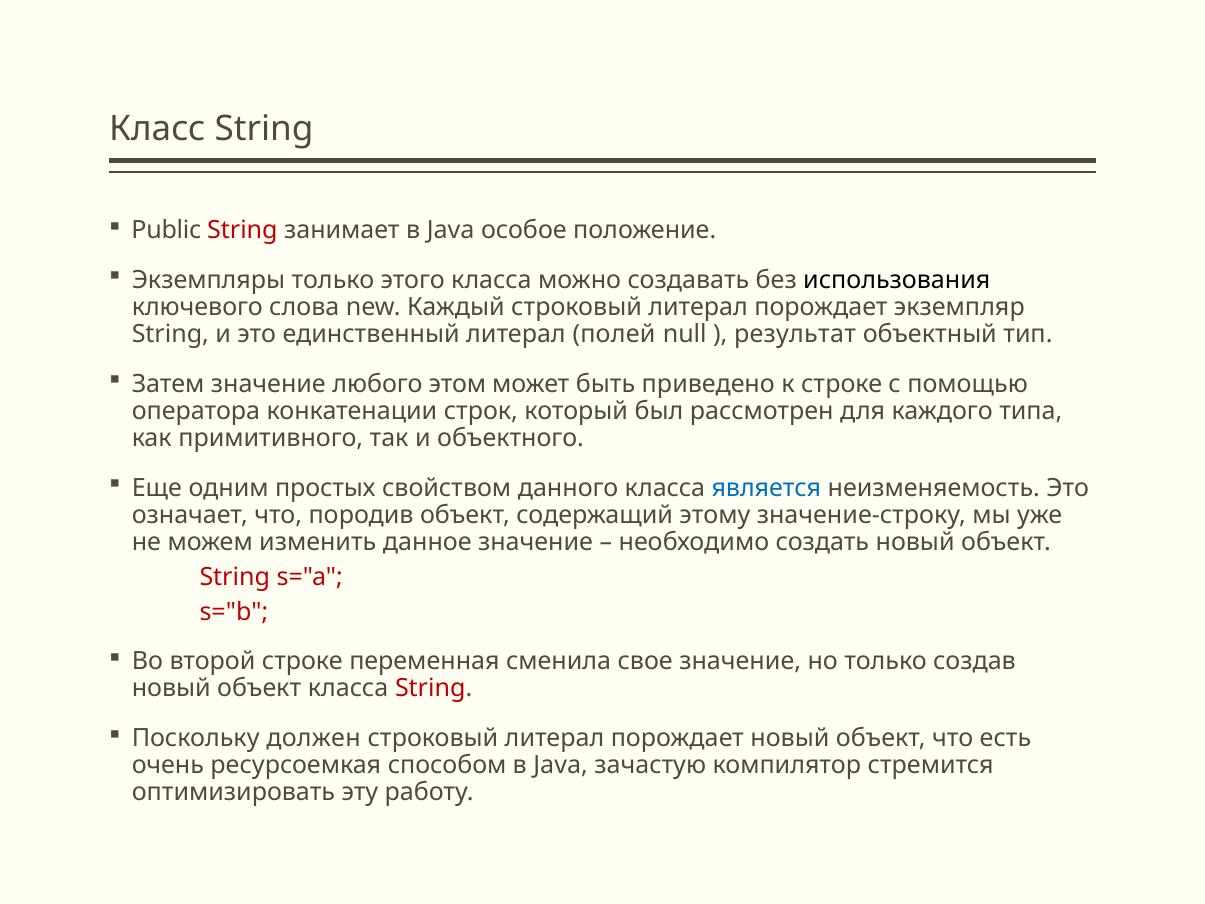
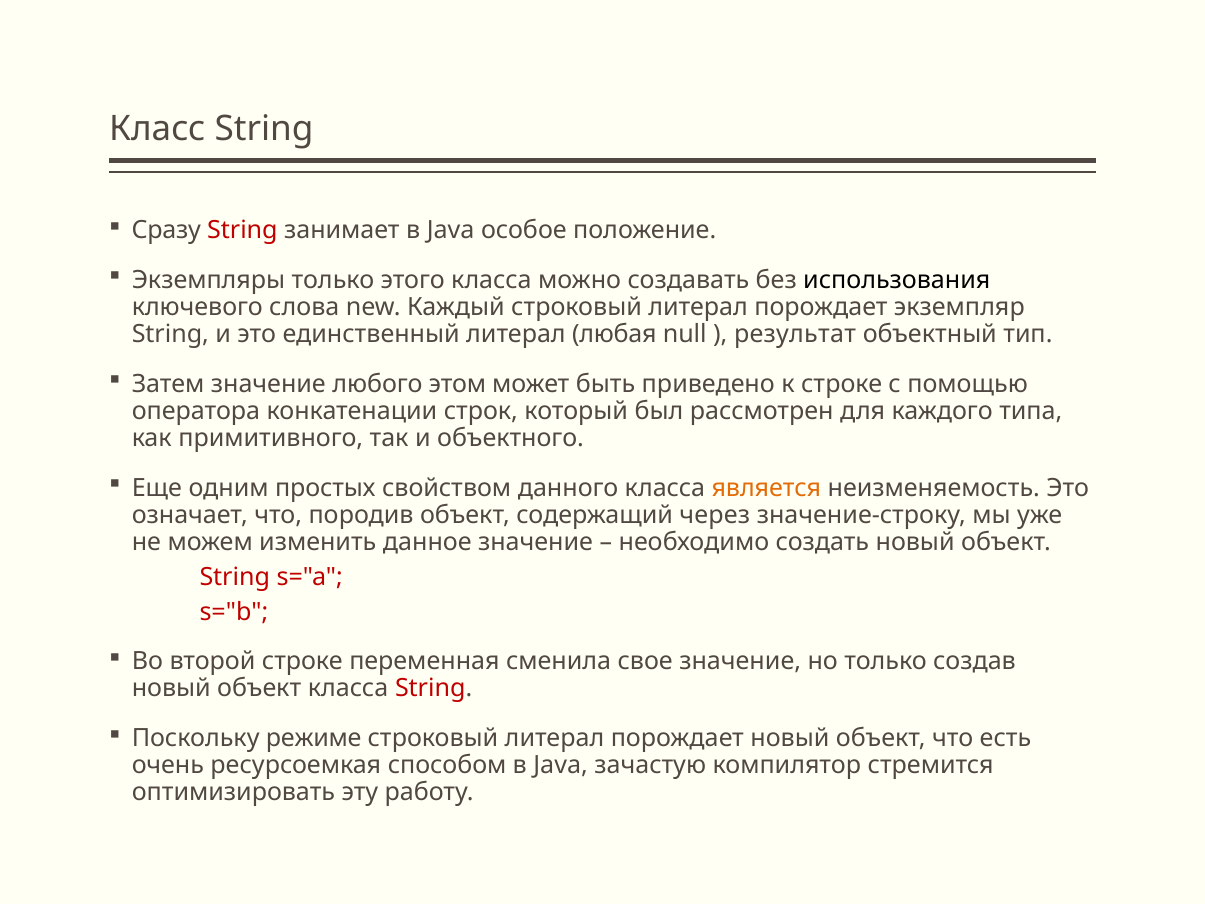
Public: Public -> Сразу (166, 230)
полей: полей -> любая (614, 334)
является colour: blue -> orange (766, 488)
этому: этому -> через (715, 515)
должен: должен -> режиме (314, 738)
